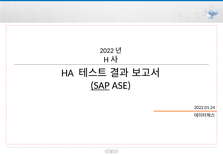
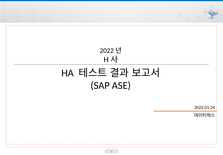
SAP underline: present -> none (100, 85)
